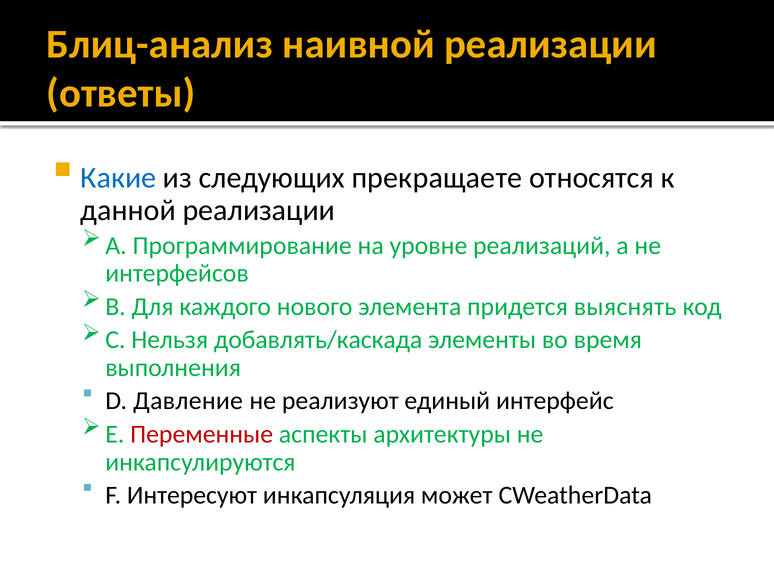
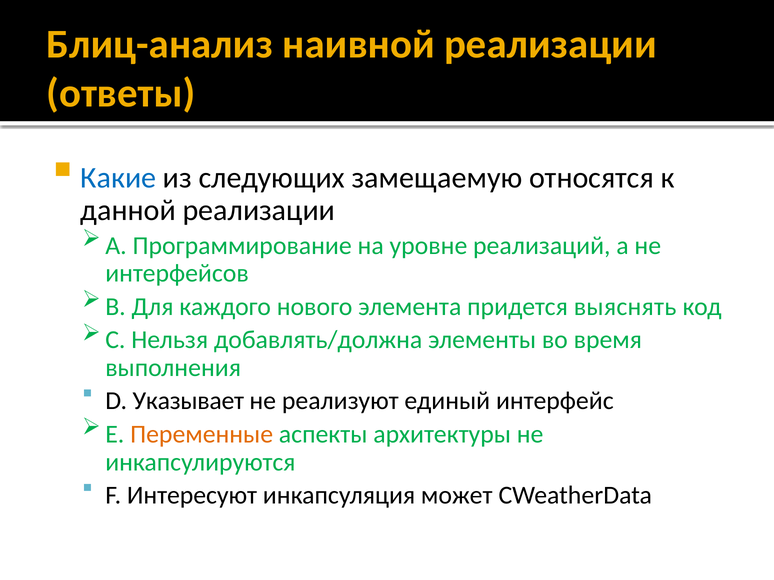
прекращаете: прекращаете -> замещаемую (437, 178)
добавлять/каскада: добавлять/каскада -> добавлять/должна (318, 340)
Давление: Давление -> Указывает (188, 401)
Переменные colour: red -> orange (202, 435)
